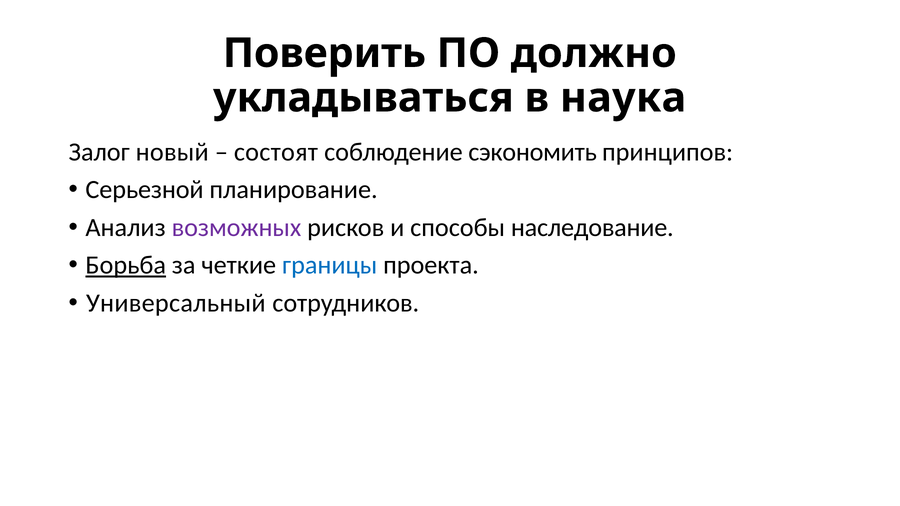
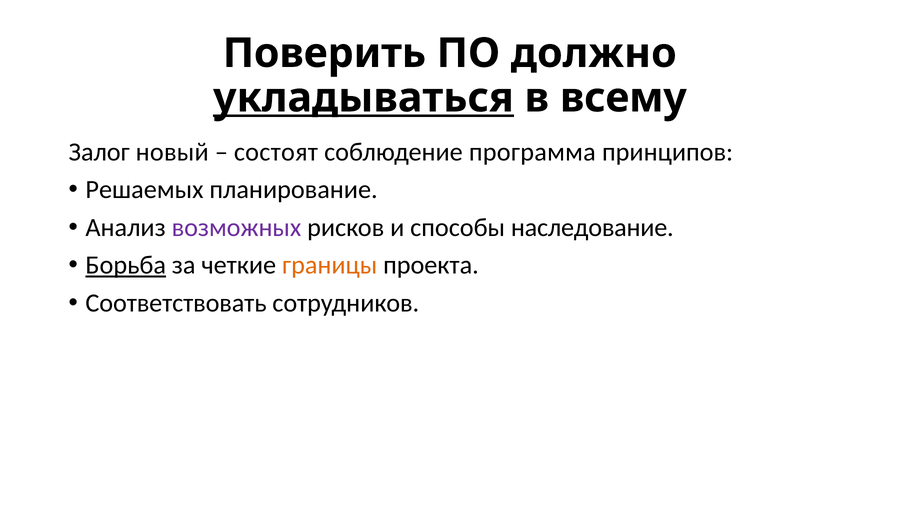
укладываться underline: none -> present (363, 98)
наука: наука -> всему (623, 98)
сэкономить: сэкономить -> программа (532, 152)
Серьезной: Серьезной -> Решаемых (145, 190)
границы colour: blue -> orange (330, 265)
Универсальный: Универсальный -> Соответствовать (176, 303)
